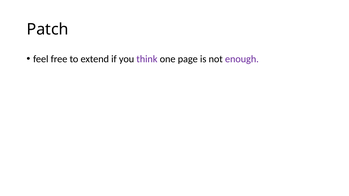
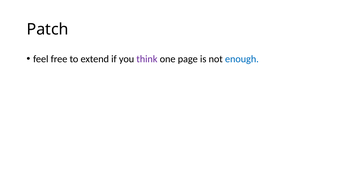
enough colour: purple -> blue (242, 59)
